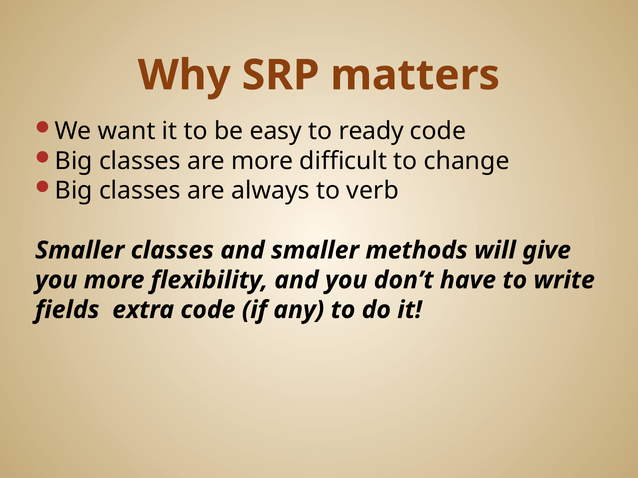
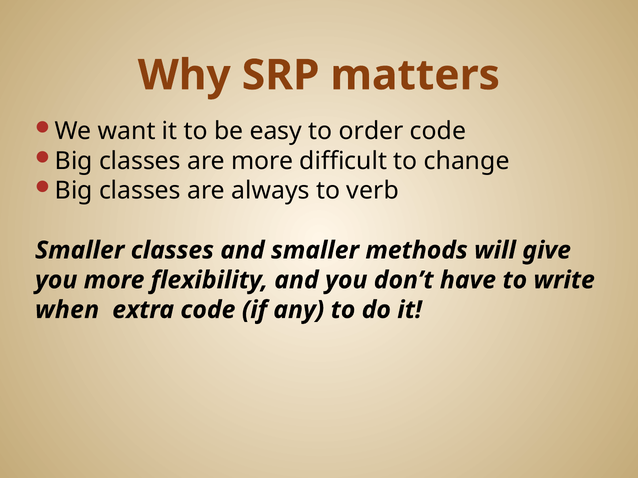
ready: ready -> order (371, 131)
fields: fields -> when (67, 310)
